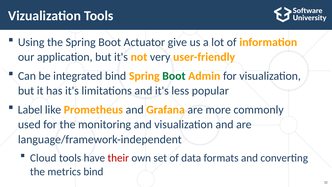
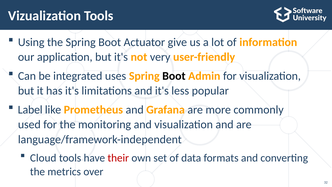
integrated bind: bind -> uses (116, 76)
Boot colour: green -> black (174, 76)
metrics bind: bind -> over (93, 172)
